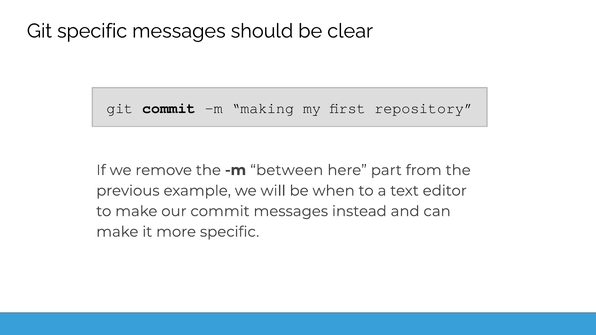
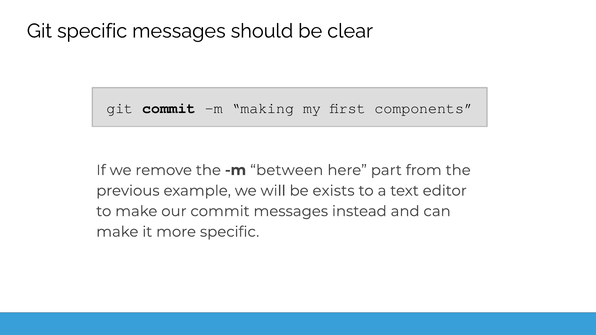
repository: repository -> components (424, 108)
when: when -> exists (334, 191)
